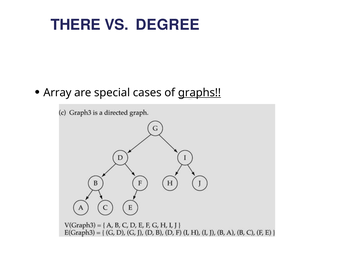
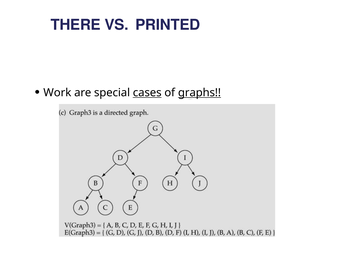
DEGREE: DEGREE -> PRINTED (168, 25)
Array: Array -> Work (57, 93)
cases underline: none -> present (147, 93)
